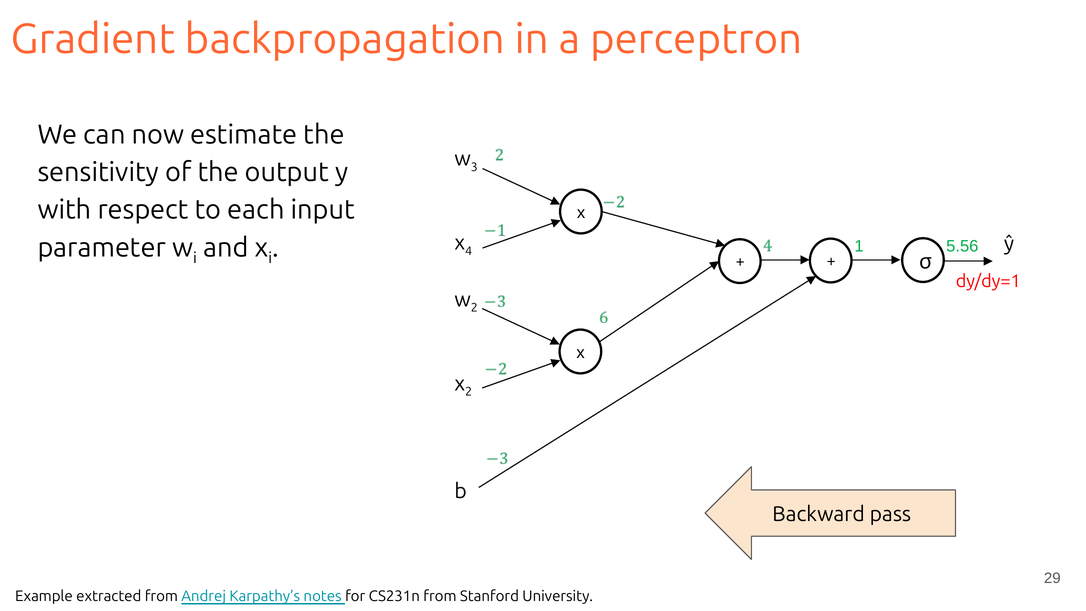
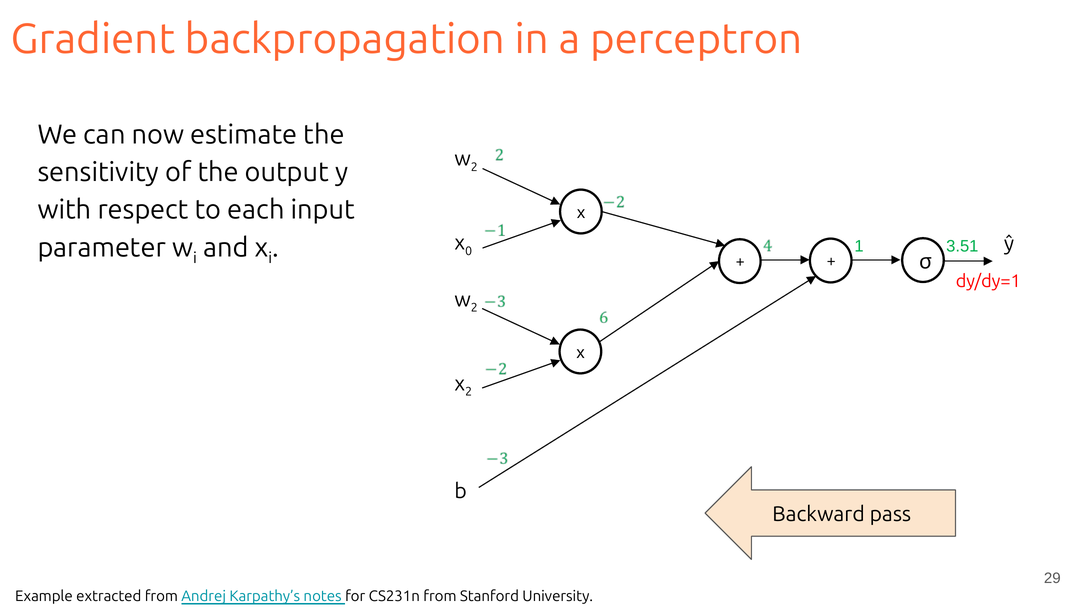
3: 3 -> 2 (474, 167)
4: 4 -> 0 (469, 251)
5.56: 5.56 -> 3.51 (962, 246)
